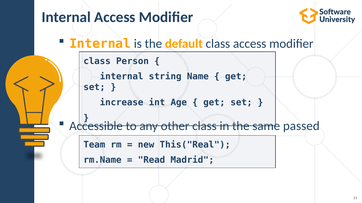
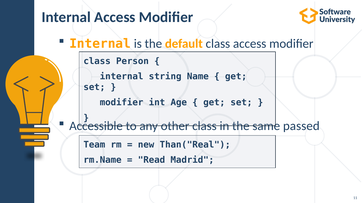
increase: increase -> modifier (122, 103)
This("Real: This("Real -> Than("Real (195, 145)
